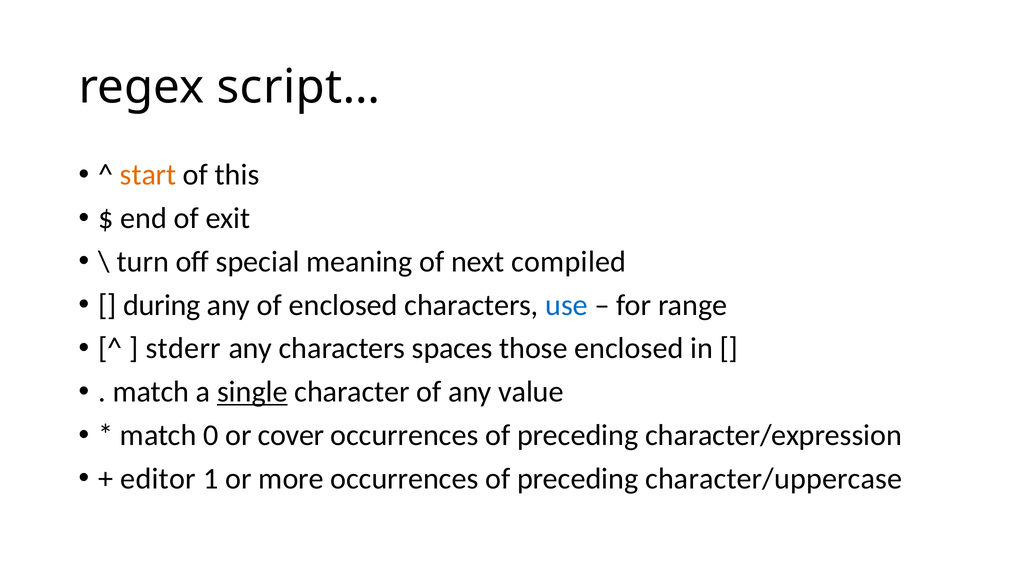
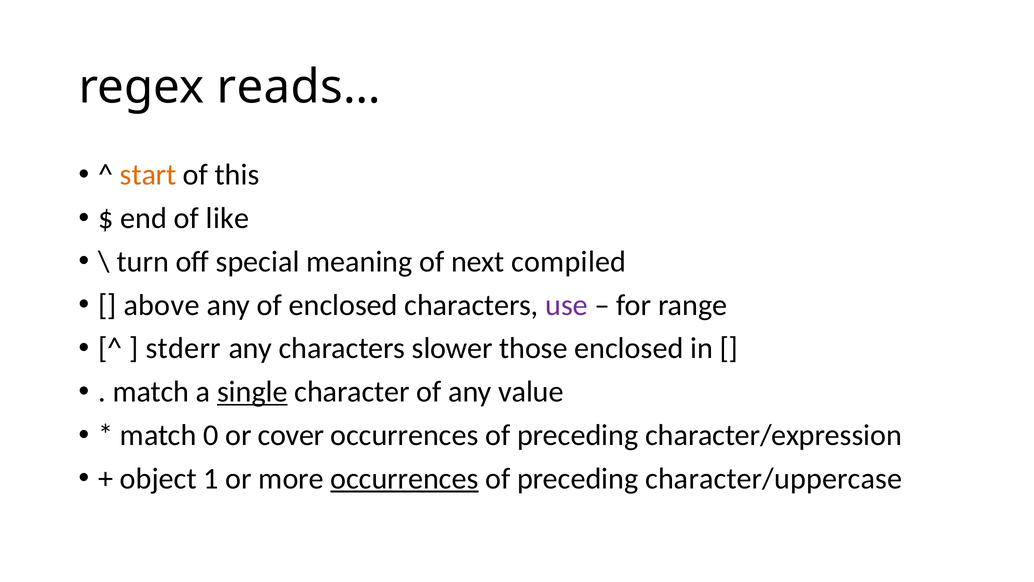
script…: script… -> reads… (299, 87)
exit: exit -> like (228, 218)
during: during -> above (162, 305)
use colour: blue -> purple (567, 305)
spaces: spaces -> slower (452, 348)
editor: editor -> object (158, 478)
occurrences underline: none -> present (404, 478)
